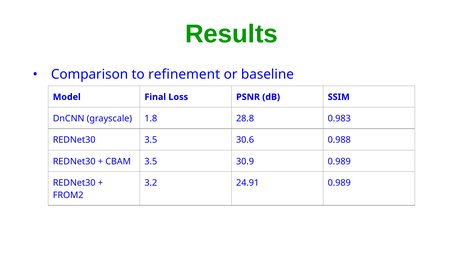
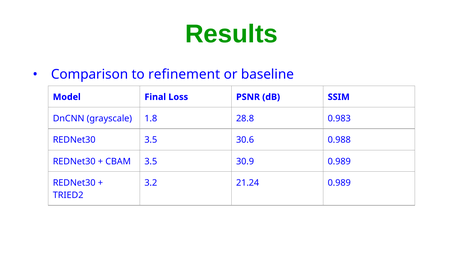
24.91: 24.91 -> 21.24 (248, 183)
FROM2: FROM2 -> TRIED2 (68, 195)
